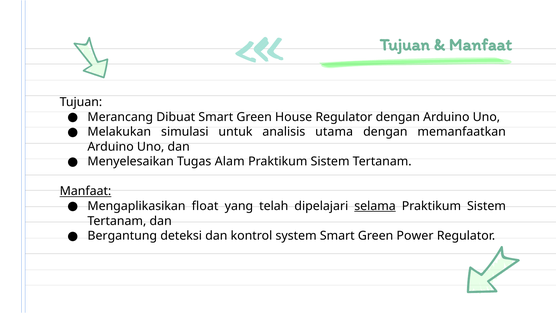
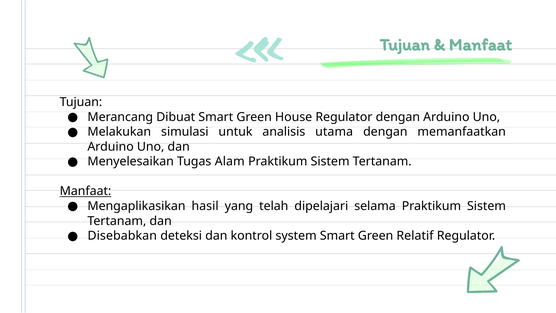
float: float -> hasil (205, 206)
selama underline: present -> none (375, 206)
Bergantung: Bergantung -> Disebabkan (122, 236)
Power: Power -> Relatif (415, 236)
